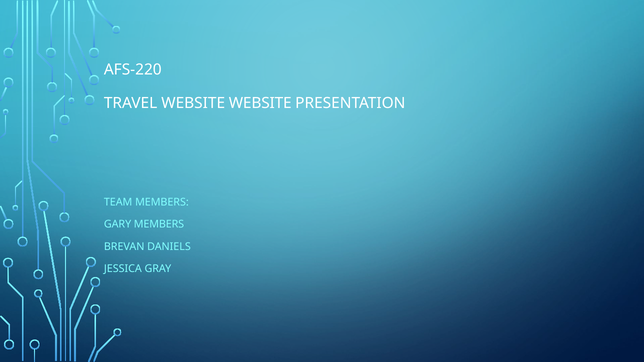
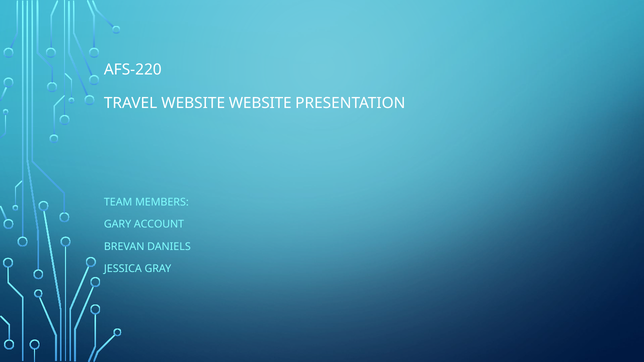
GARY MEMBERS: MEMBERS -> ACCOUNT (159, 225)
